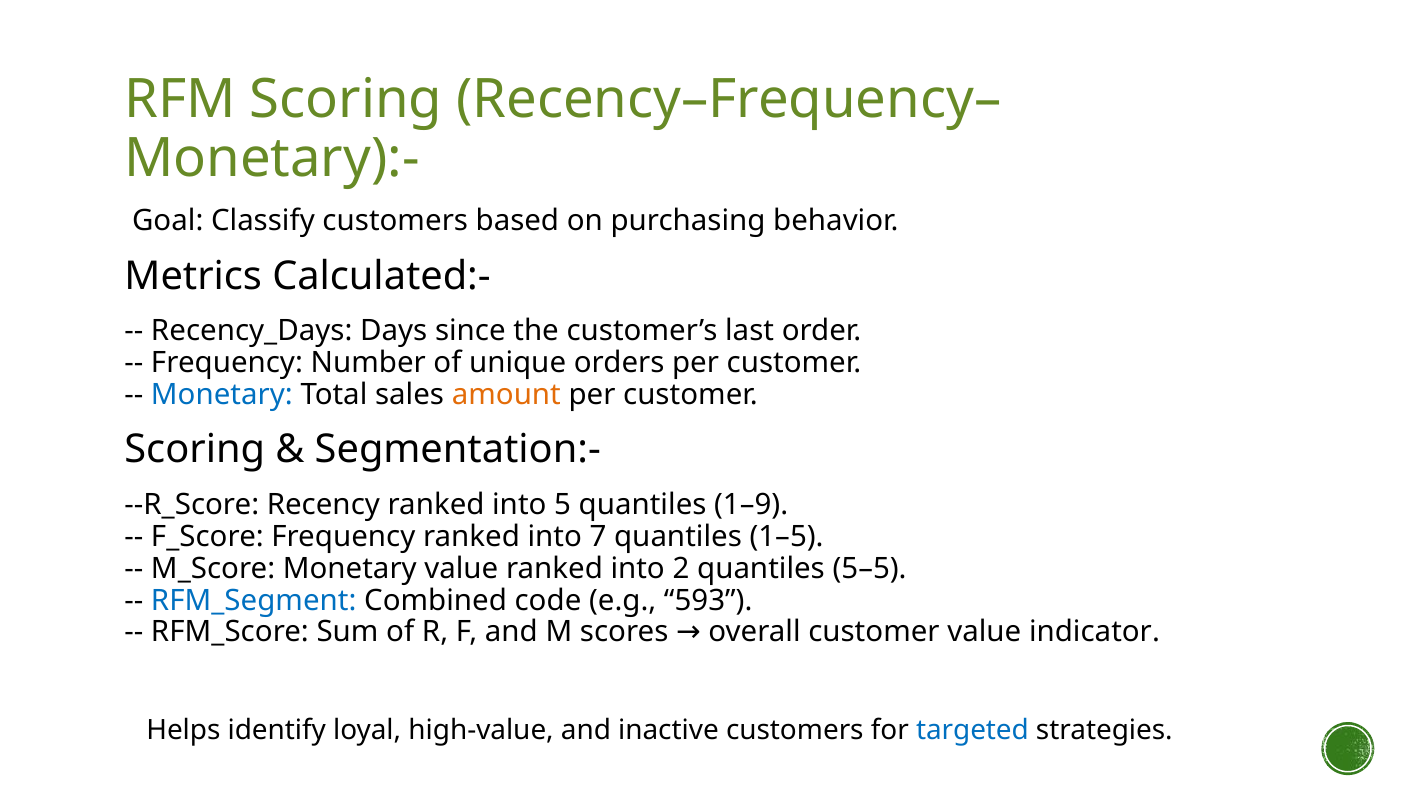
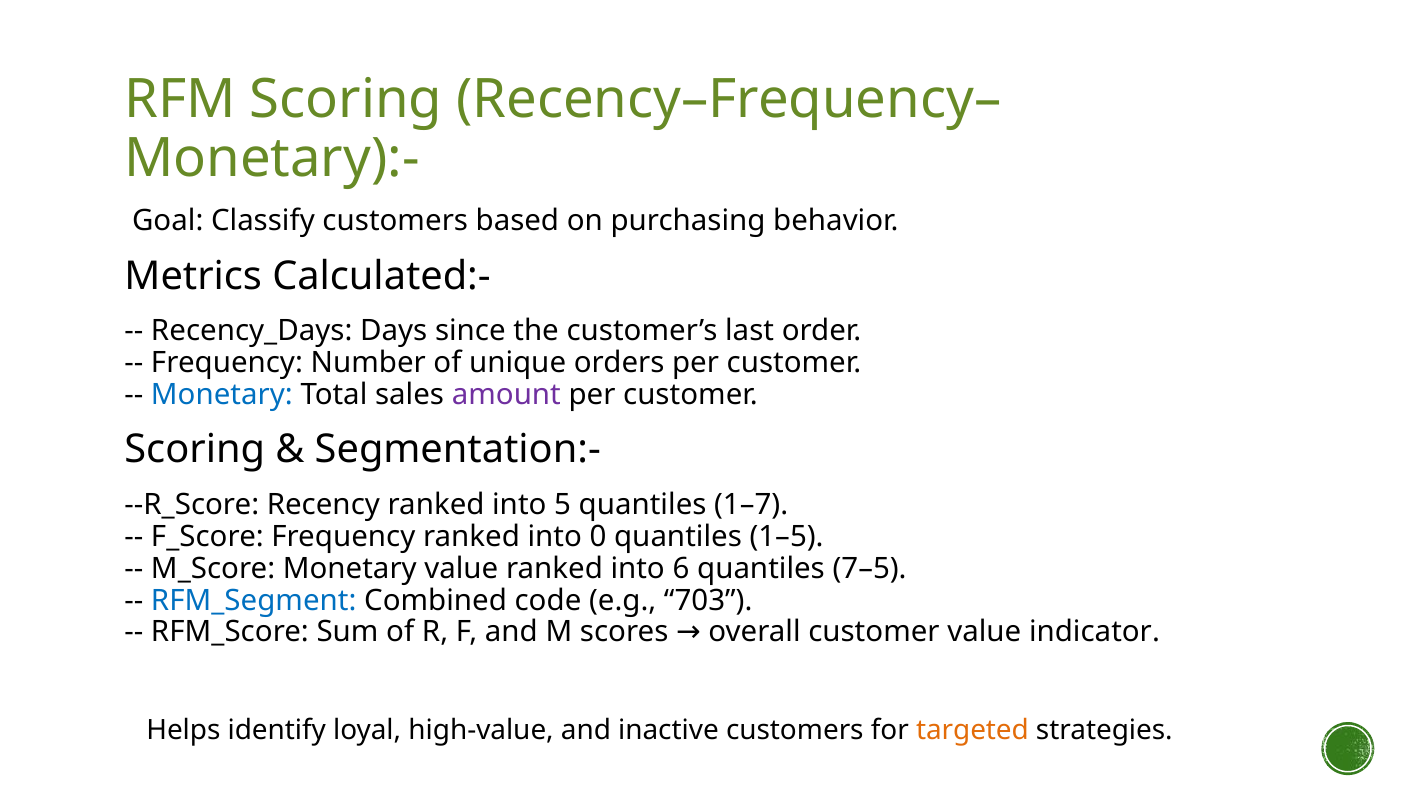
amount colour: orange -> purple (506, 395)
1–9: 1–9 -> 1–7 (751, 505)
7: 7 -> 0 (598, 537)
2: 2 -> 6 (681, 568)
5–5: 5–5 -> 7–5 (870, 568)
593: 593 -> 703 (708, 600)
targeted colour: blue -> orange (972, 730)
